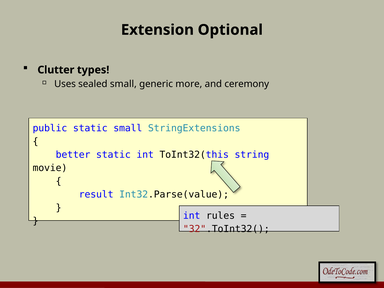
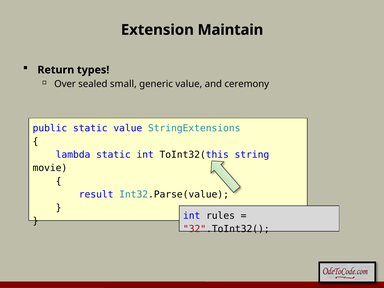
Optional: Optional -> Maintain (230, 30)
Clutter: Clutter -> Return (56, 70)
Uses: Uses -> Over (65, 84)
generic more: more -> value (189, 84)
static small: small -> value (128, 128)
better: better -> lambda (73, 155)
